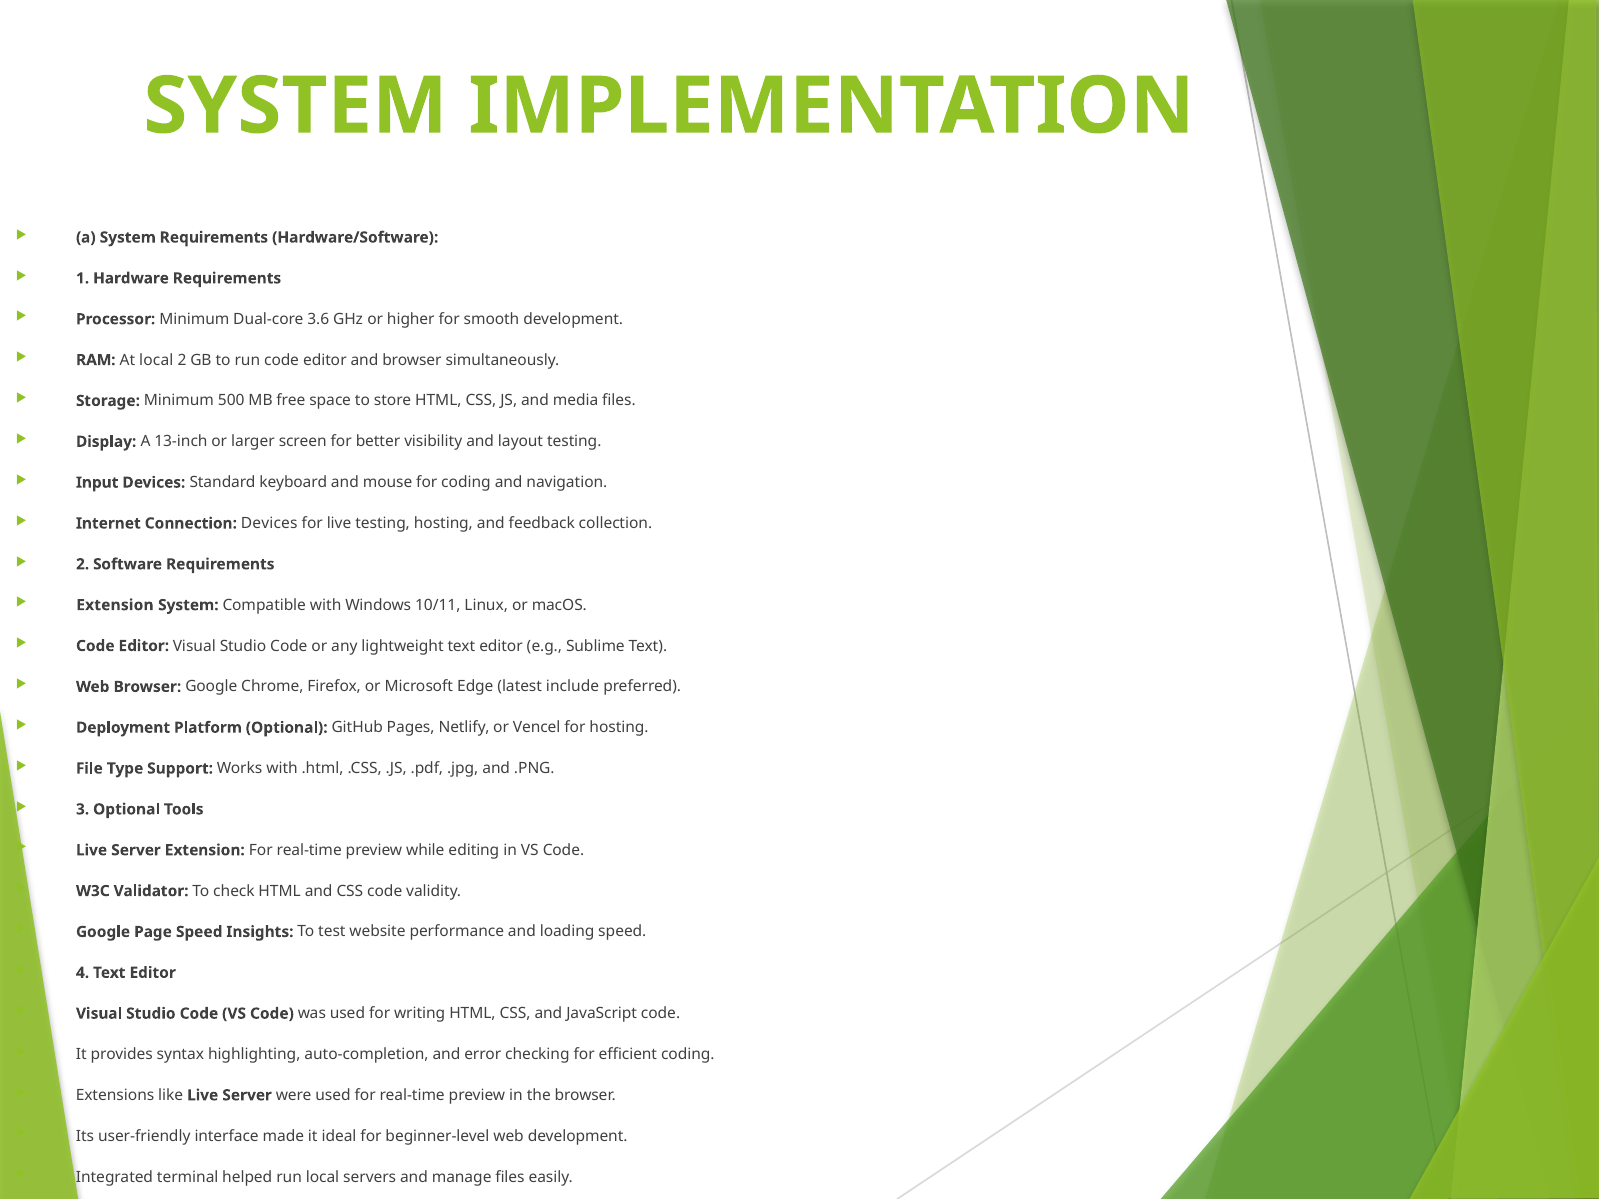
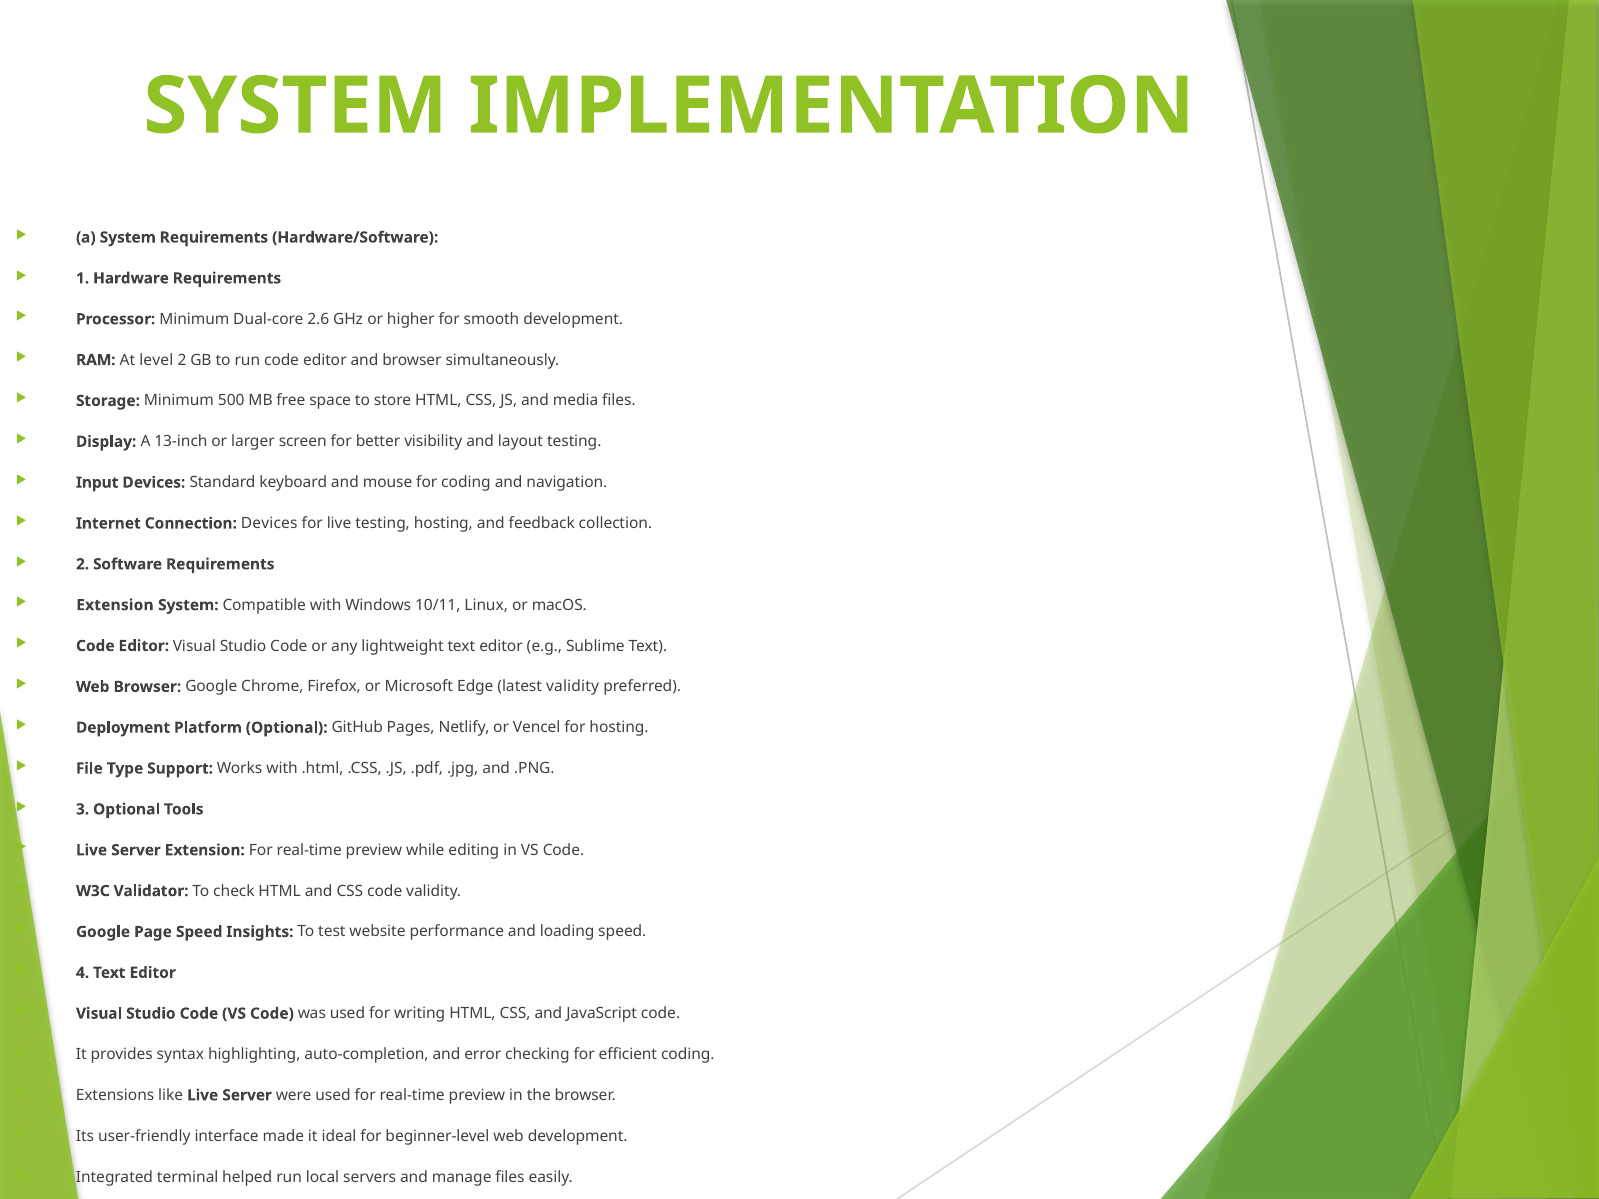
3.6: 3.6 -> 2.6 (318, 319)
At local: local -> level (156, 360)
latest include: include -> validity (573, 687)
